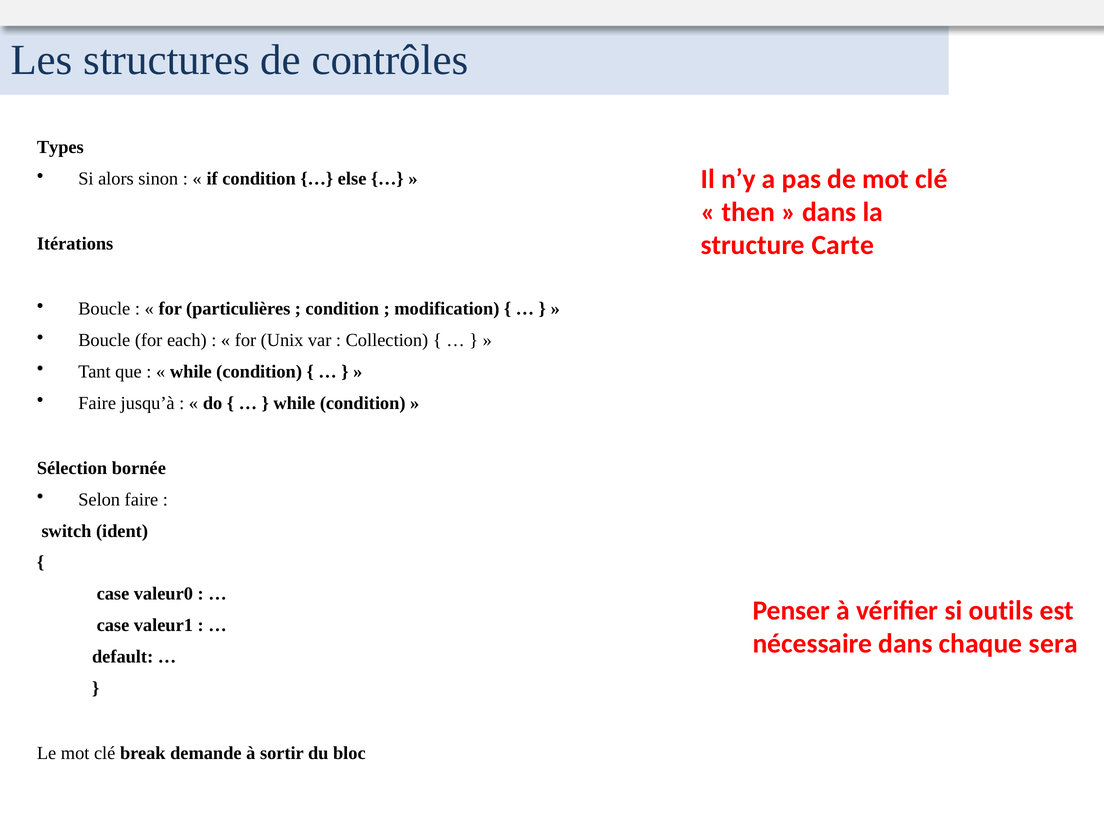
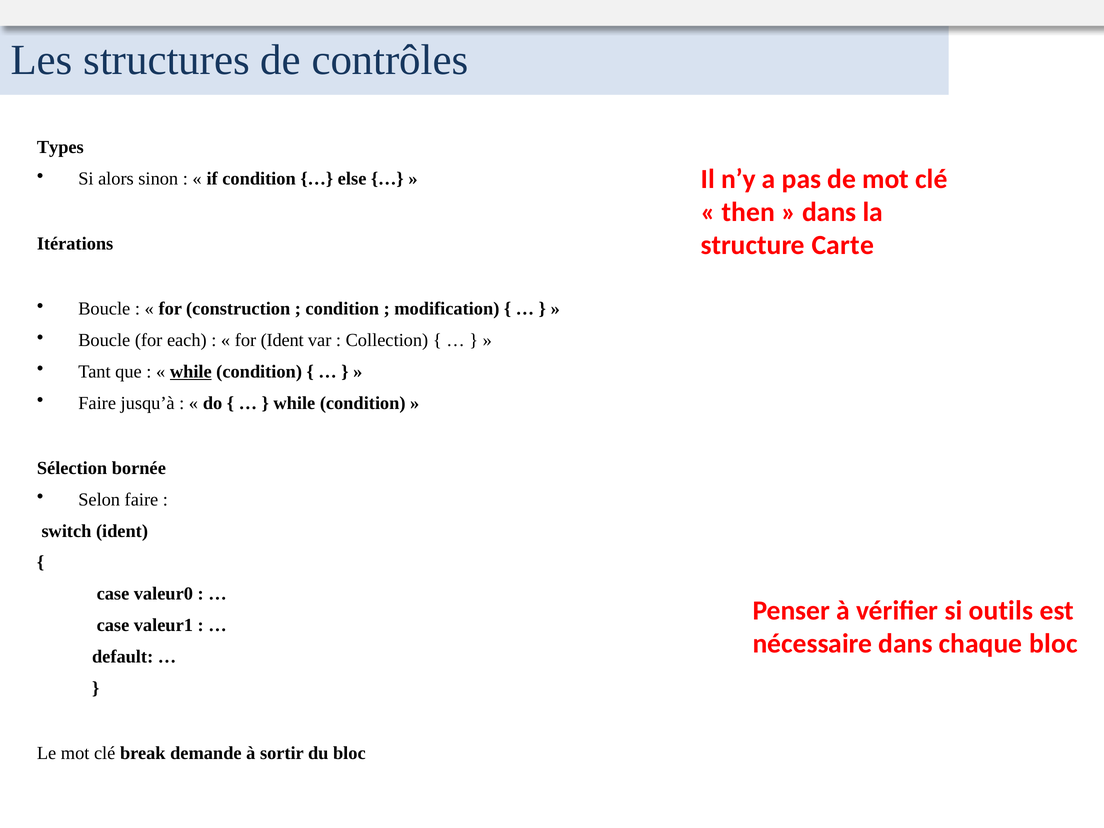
particulières: particulières -> construction (238, 309)
for Unix: Unix -> Ident (282, 340)
while underline: none -> present (191, 372)
chaque sera: sera -> bloc (1053, 644)
